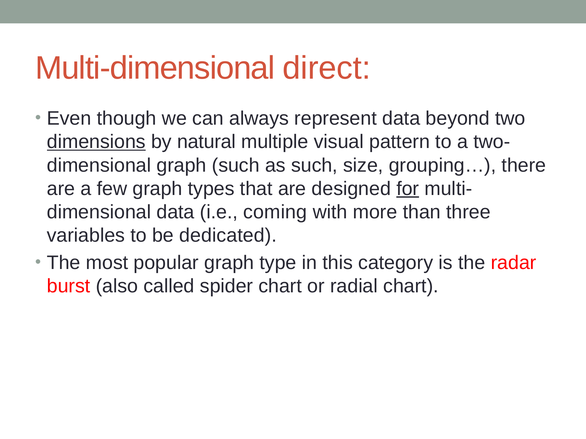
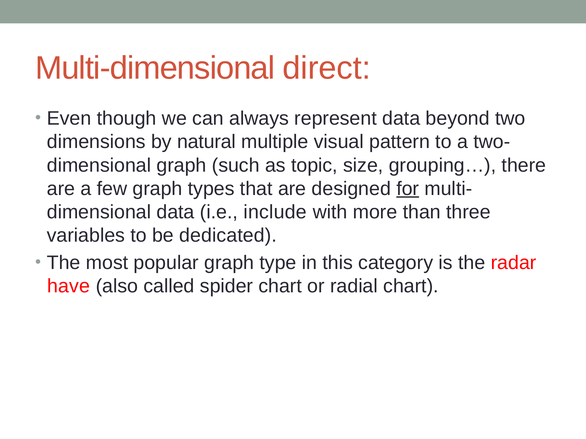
dimensions underline: present -> none (96, 142)
as such: such -> topic (314, 165)
coming: coming -> include (275, 212)
burst: burst -> have (68, 287)
